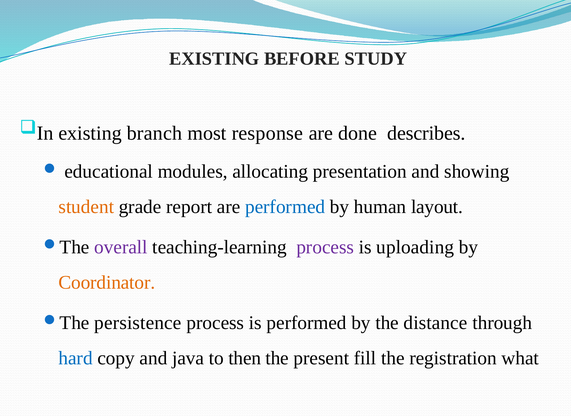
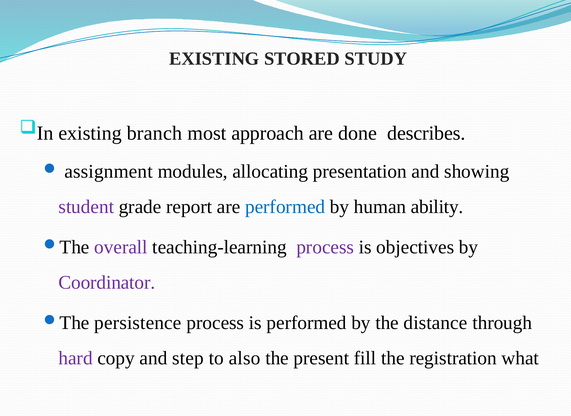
BEFORE: BEFORE -> STORED (302, 59)
response: response -> approach (268, 133)
educational: educational -> assignment (109, 171)
student colour: orange -> purple (86, 207)
layout: layout -> ability (437, 207)
uploading: uploading -> objectives (415, 247)
Coordinator colour: orange -> purple (107, 282)
hard colour: blue -> purple (76, 358)
java: java -> step (188, 358)
then: then -> also (245, 358)
